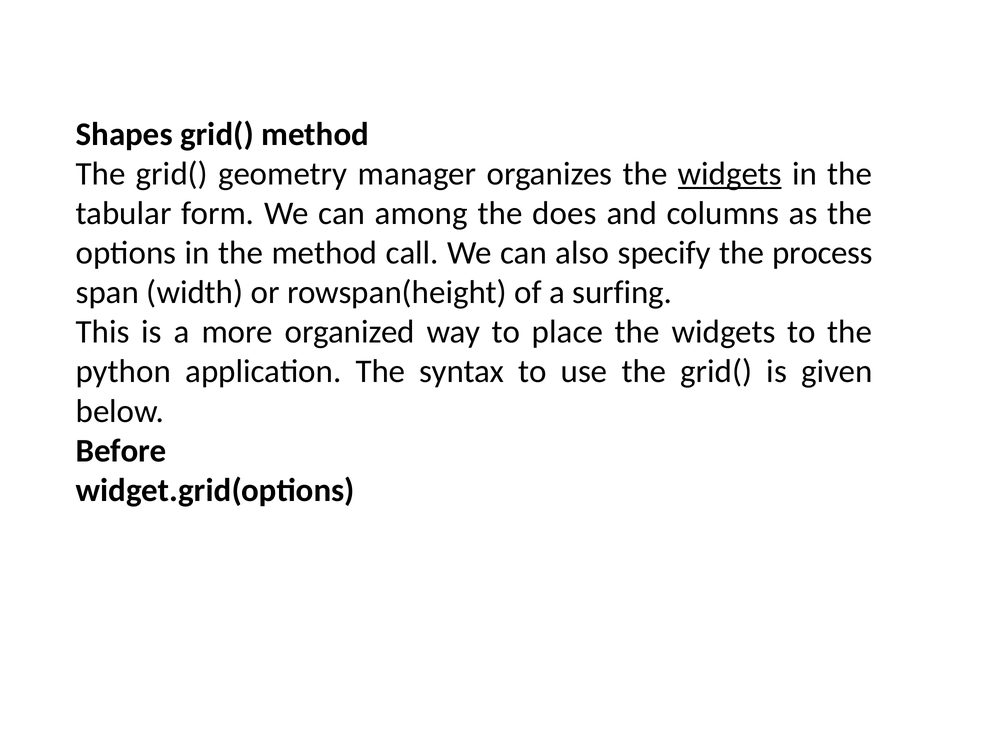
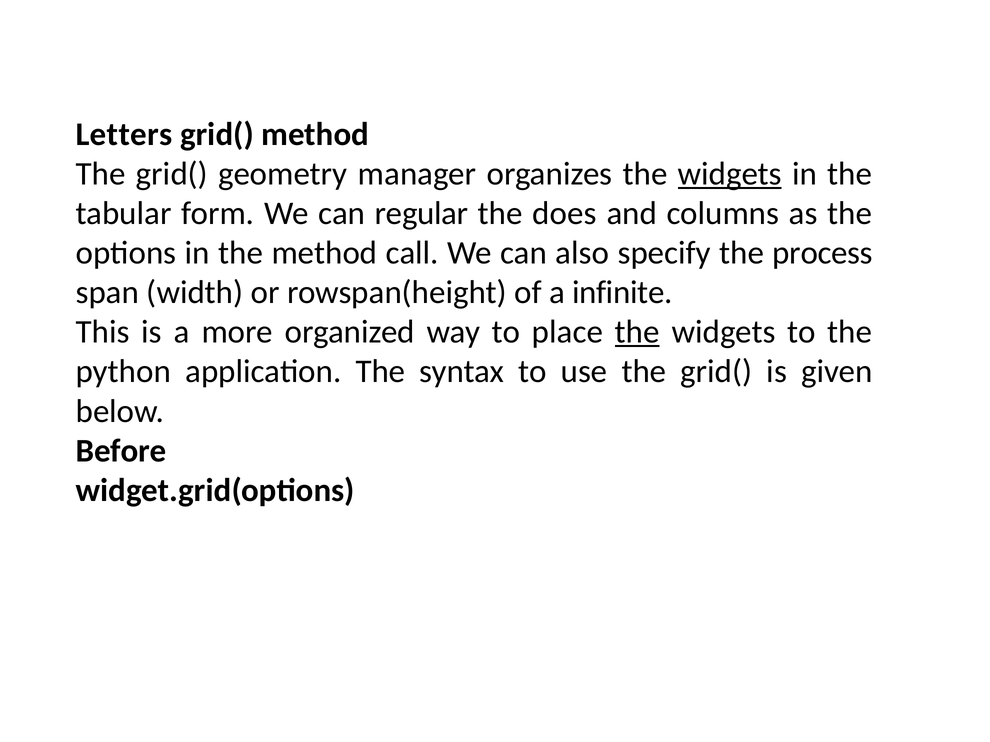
Shapes: Shapes -> Letters (124, 134)
among: among -> regular (422, 213)
surfing: surfing -> infinite (622, 293)
the underline: none -> present (637, 332)
